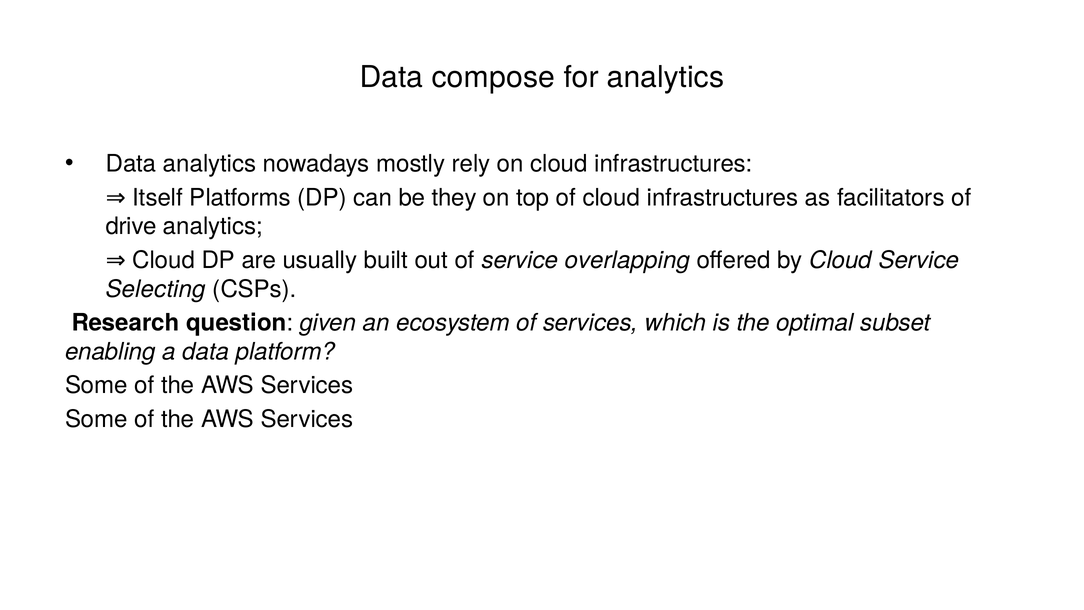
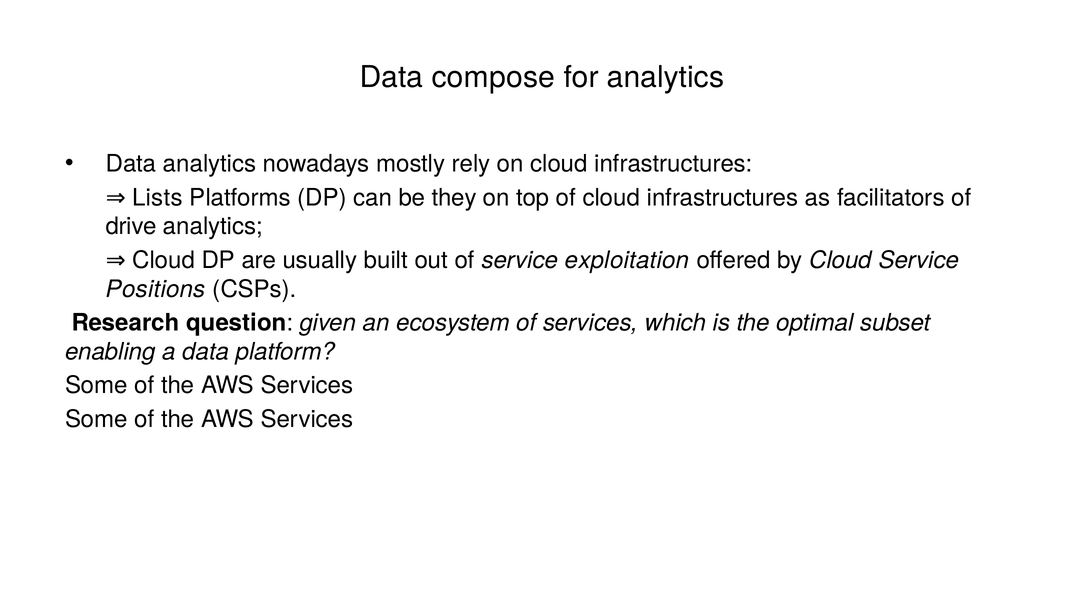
Itself: Itself -> Lists (157, 198)
overlapping: overlapping -> exploitation (627, 260)
Selecting: Selecting -> Positions (156, 289)
